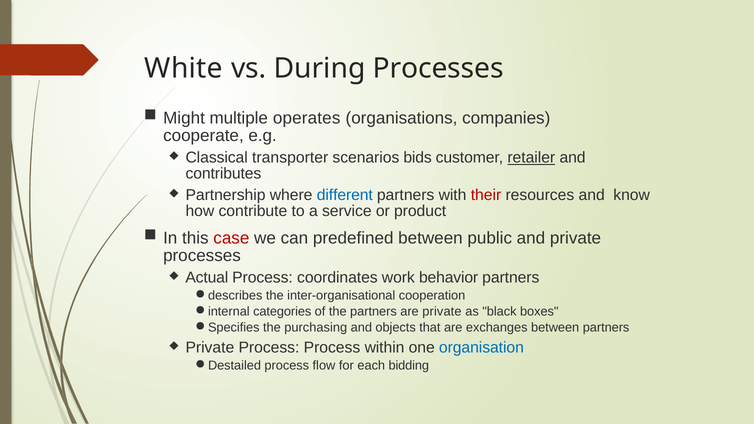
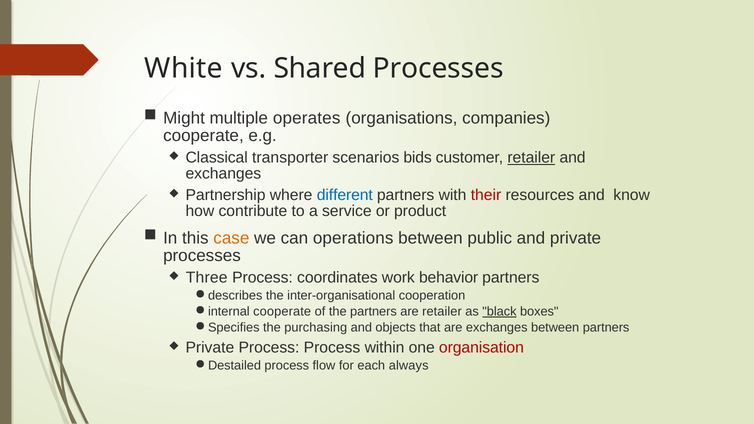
During: During -> Shared (320, 68)
contributes: contributes -> exchanges (223, 174)
case colour: red -> orange (231, 238)
predefined: predefined -> operations (353, 238)
Actual: Actual -> Three (207, 278)
categories: categories -> cooperate (282, 312)
are private: private -> retailer (442, 312)
black underline: none -> present (499, 312)
organisation colour: blue -> red (481, 348)
bidding: bidding -> always (409, 366)
